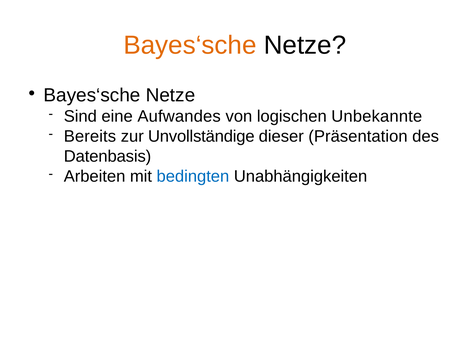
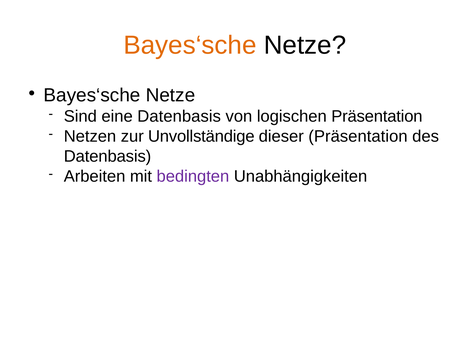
eine Aufwandes: Aufwandes -> Datenbasis (179, 116)
logischen Unbekannte: Unbekannte -> Präsentation (377, 116)
Bereits: Bereits -> Netzen (90, 136)
bedingten colour: blue -> purple (193, 176)
